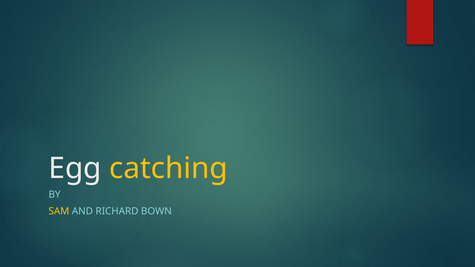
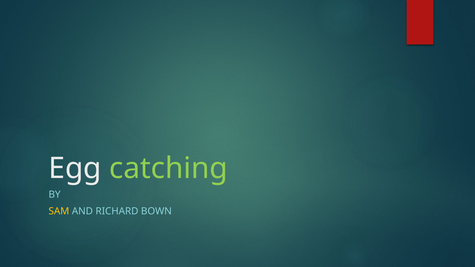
catching colour: yellow -> light green (169, 169)
